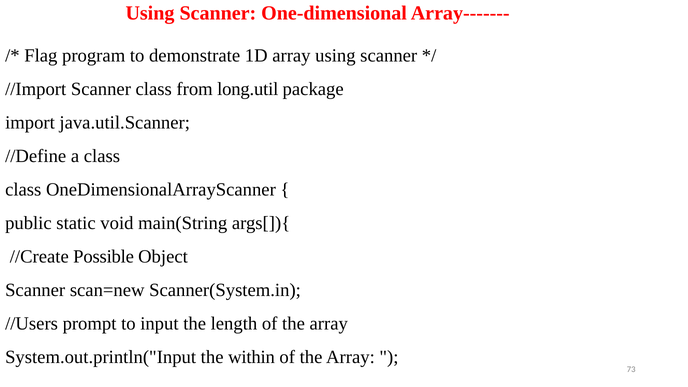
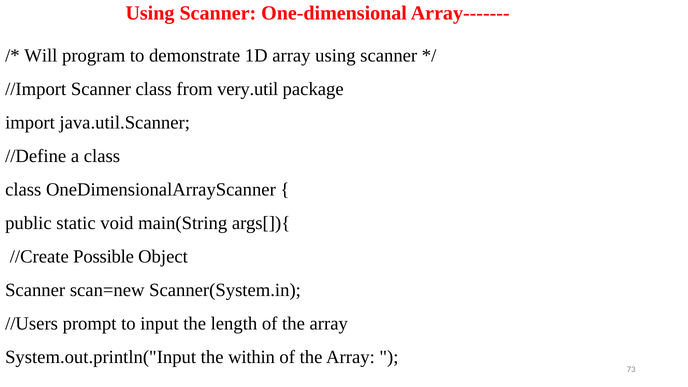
Flag: Flag -> Will (41, 56)
long.util: long.util -> very.util (248, 89)
